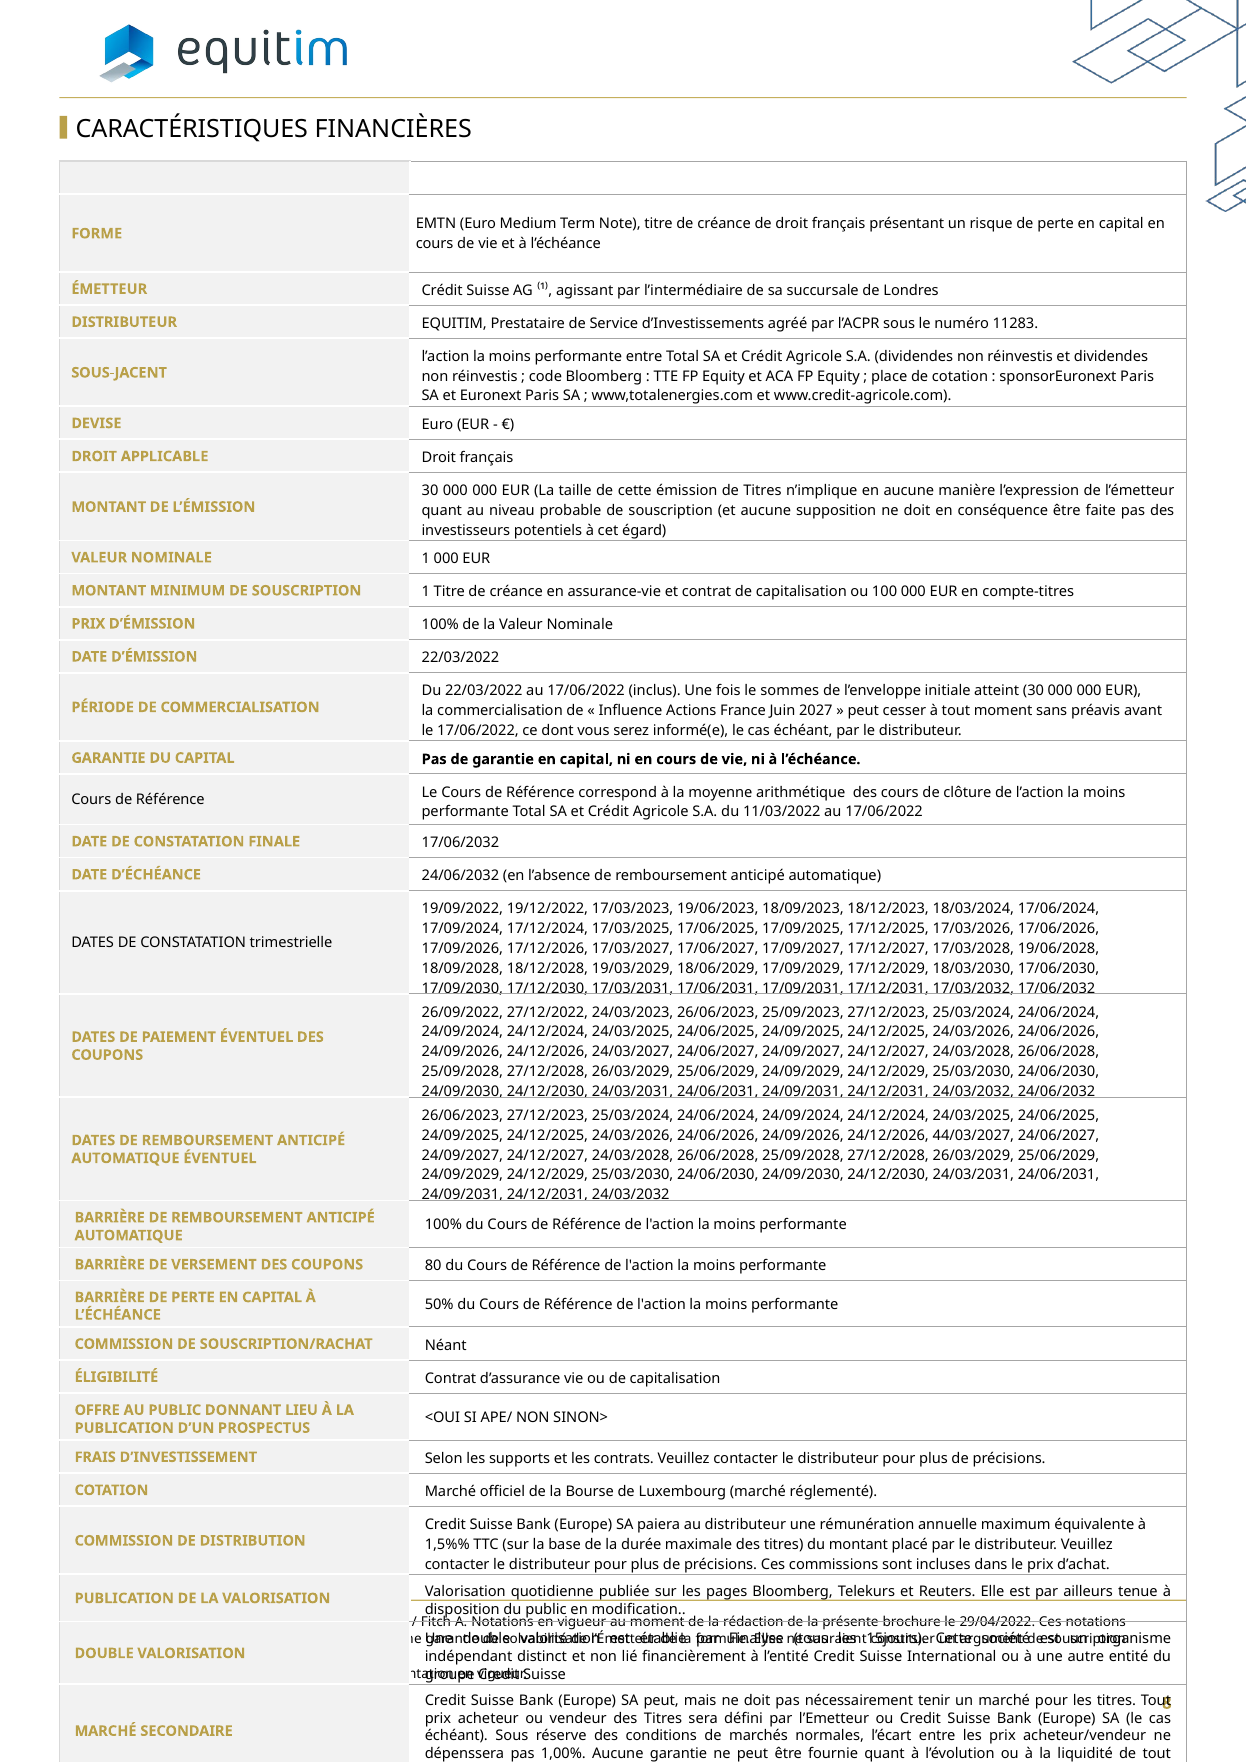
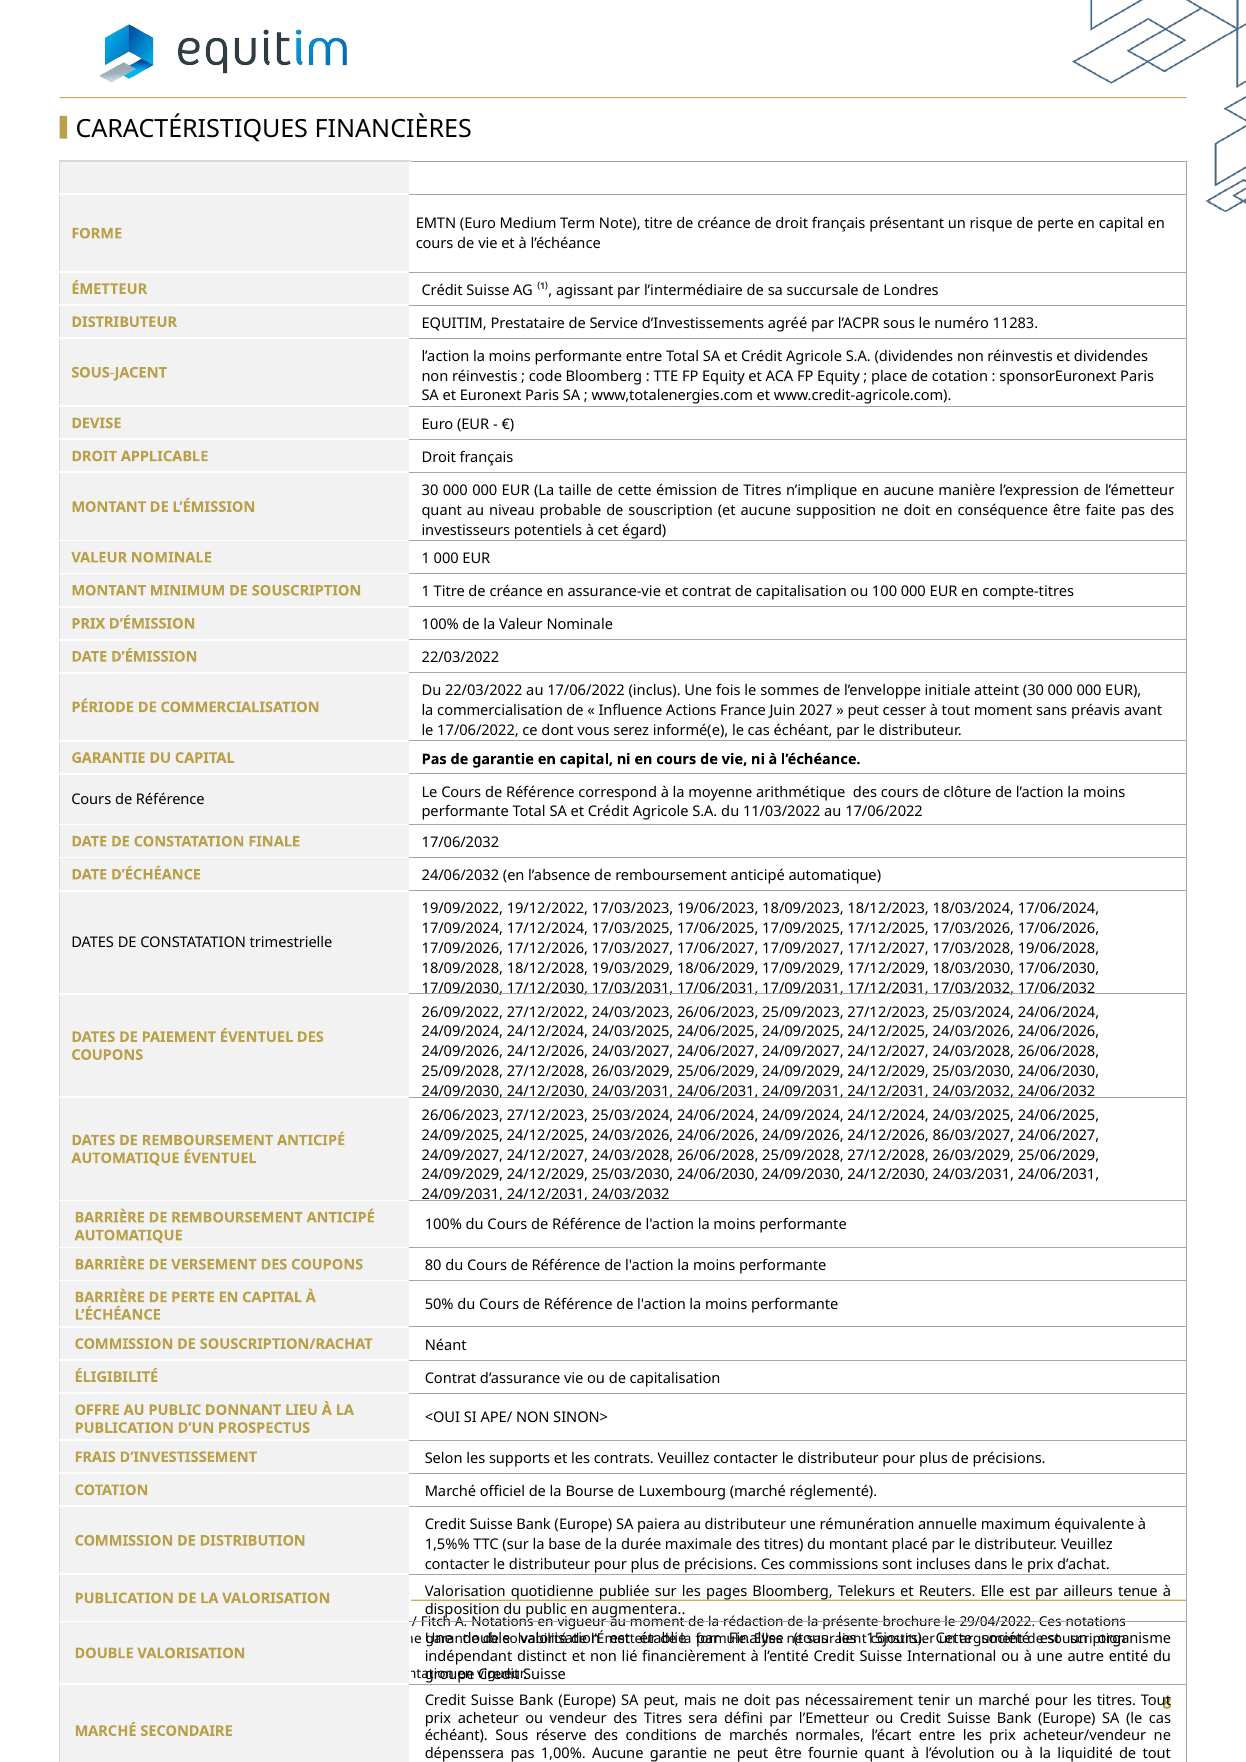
44/03/2027: 44/03/2027 -> 86/03/2027 (973, 1136)
modification: modification -> augmentera (639, 1609)
